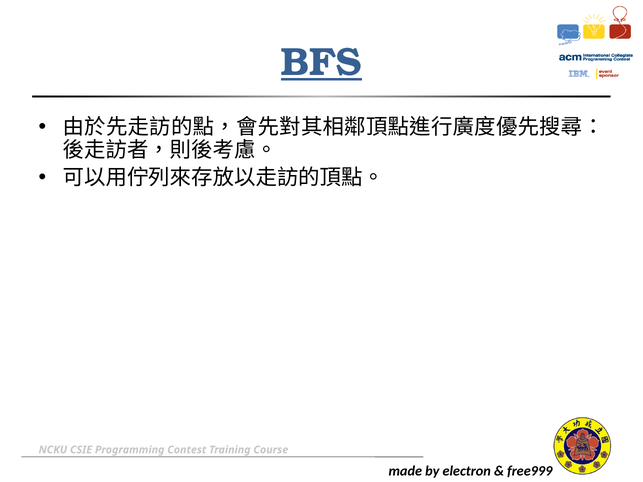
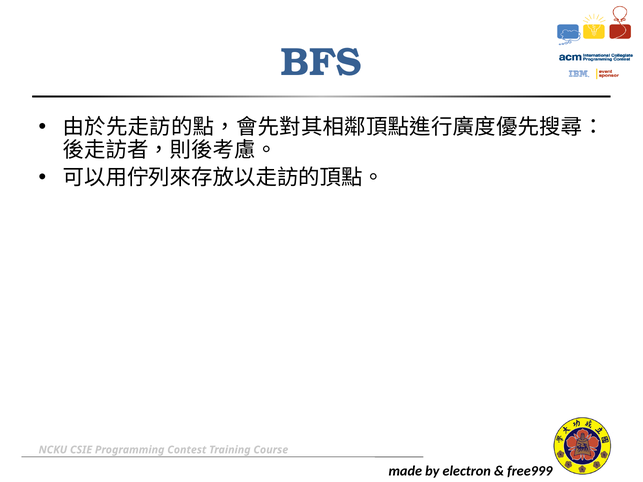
BFS underline: present -> none (321, 62)
